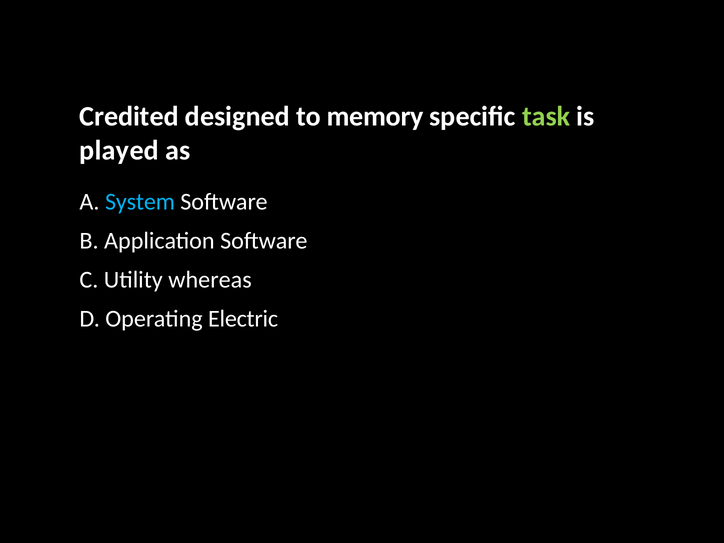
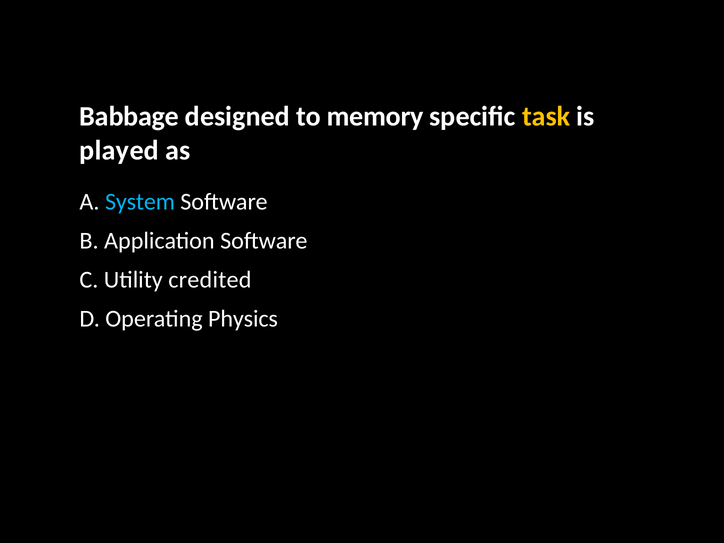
Credited: Credited -> Babbage (129, 117)
task colour: light green -> yellow (546, 117)
whereas: whereas -> credited (210, 280)
Electric: Electric -> Physics (243, 319)
